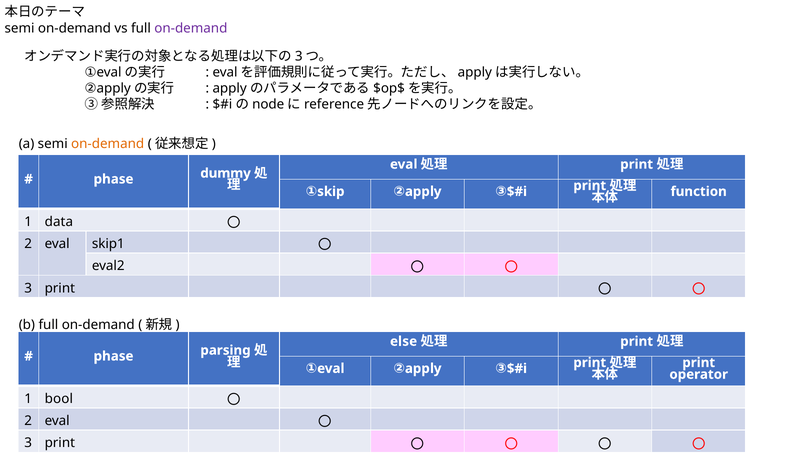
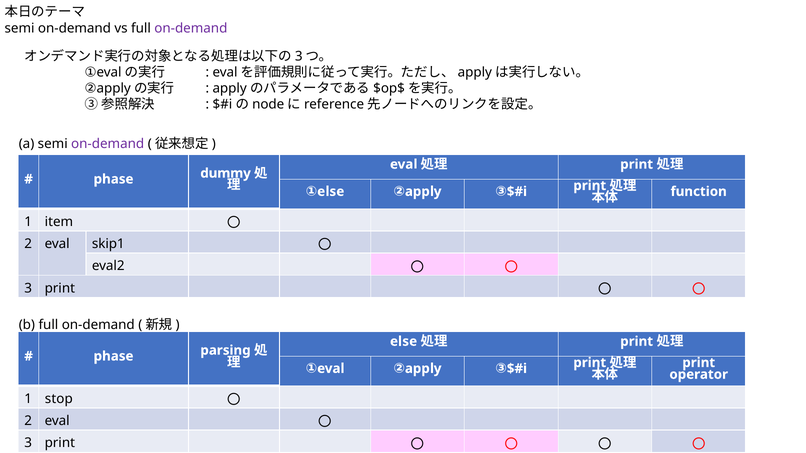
on-demand colour: orange -> purple (108, 144)
skip: skip -> else (331, 192)
data: data -> item (59, 222)
bool: bool -> stop (59, 399)
